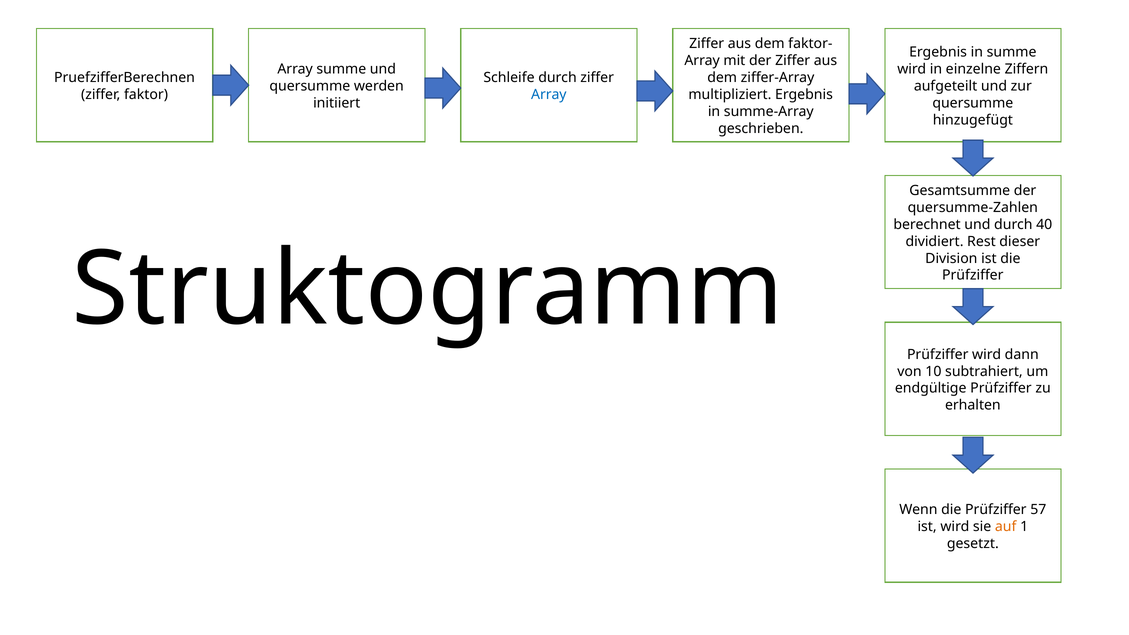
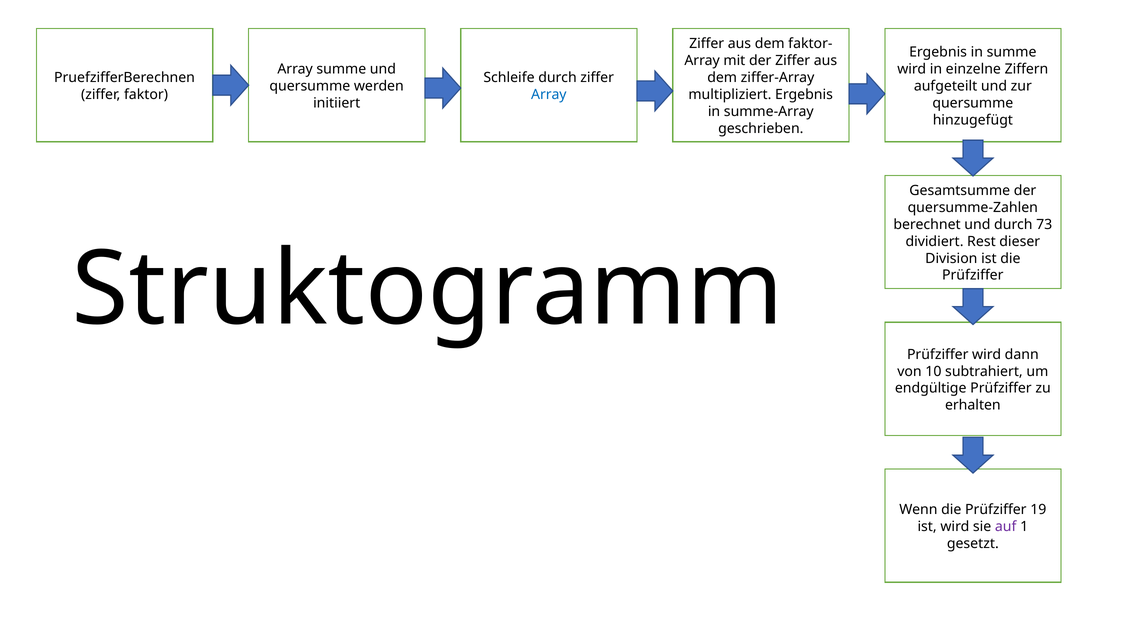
40: 40 -> 73 (1044, 225)
57: 57 -> 19 (1038, 510)
auf colour: orange -> purple (1006, 527)
